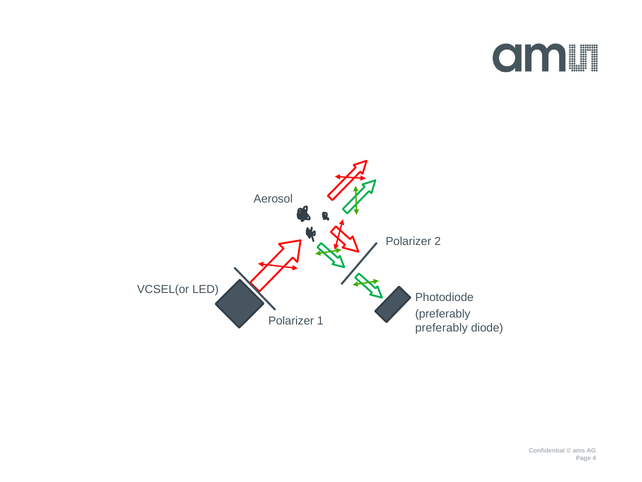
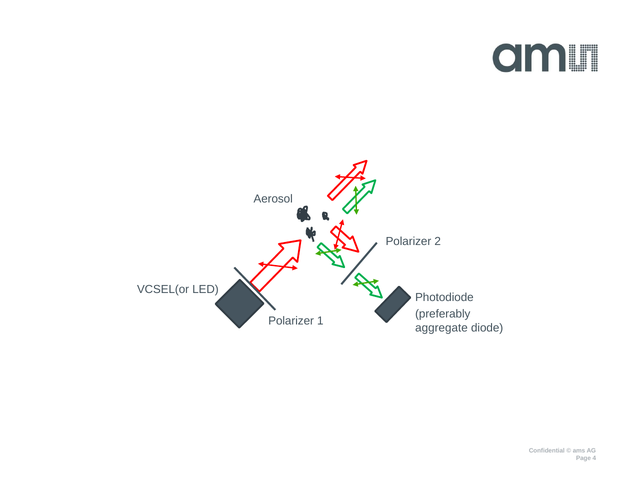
preferably: preferably -> aggregate (441, 328)
